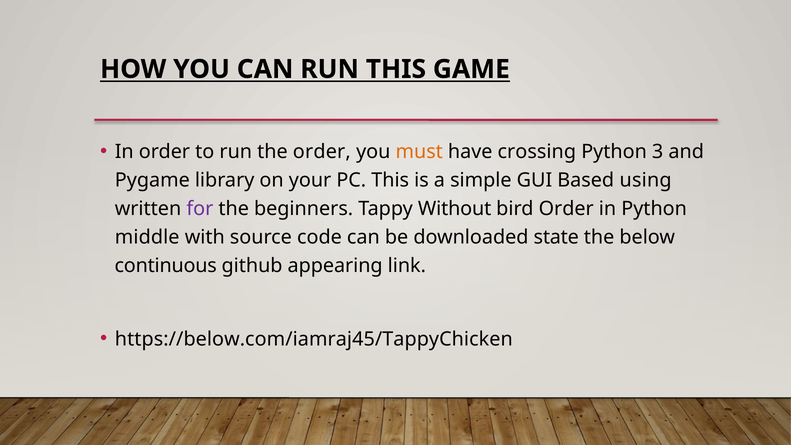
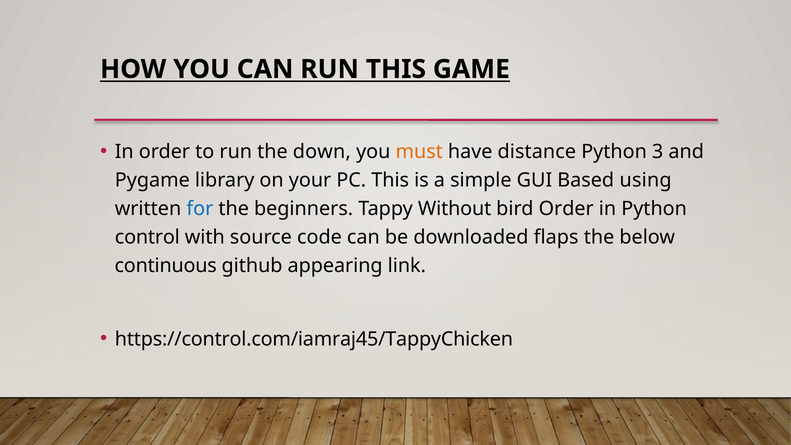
the order: order -> down (322, 152)
crossing: crossing -> distance (537, 152)
for colour: purple -> blue (200, 209)
middle: middle -> control (147, 237)
state: state -> flaps (556, 237)
https://below.com/iamraj45/TappyChicken: https://below.com/iamraj45/TappyChicken -> https://control.com/iamraj45/TappyChicken (314, 339)
